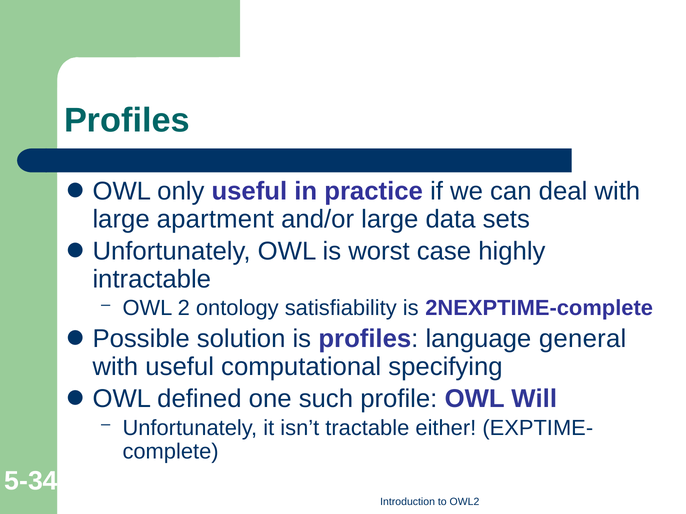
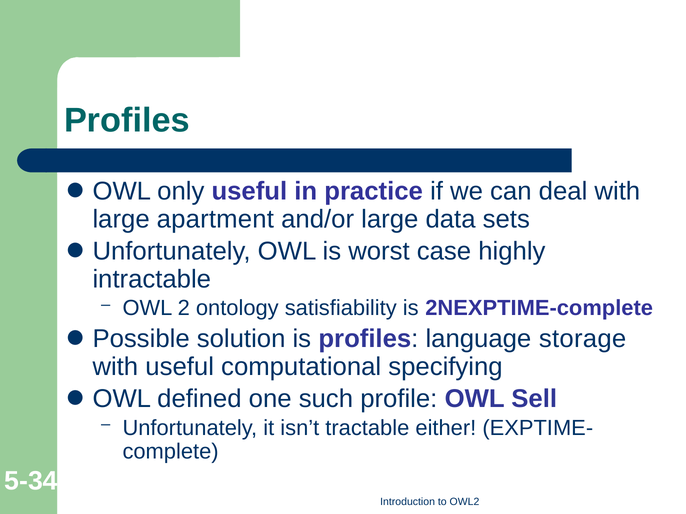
general: general -> storage (583, 339)
Will: Will -> Sell (534, 399)
